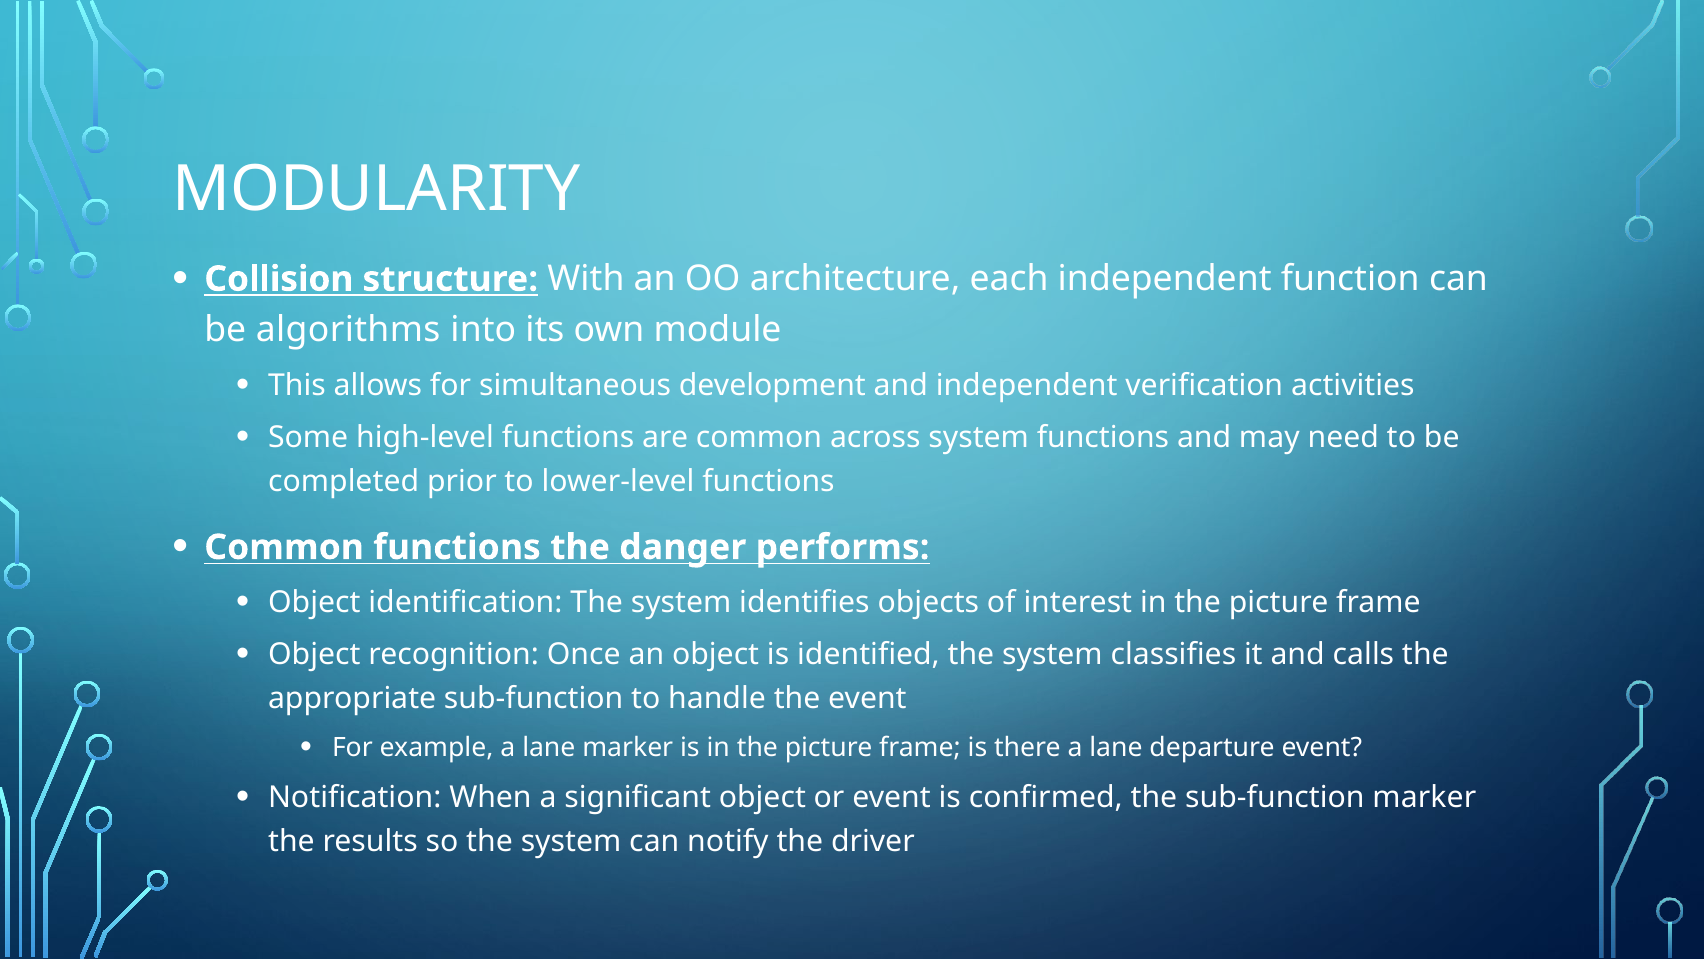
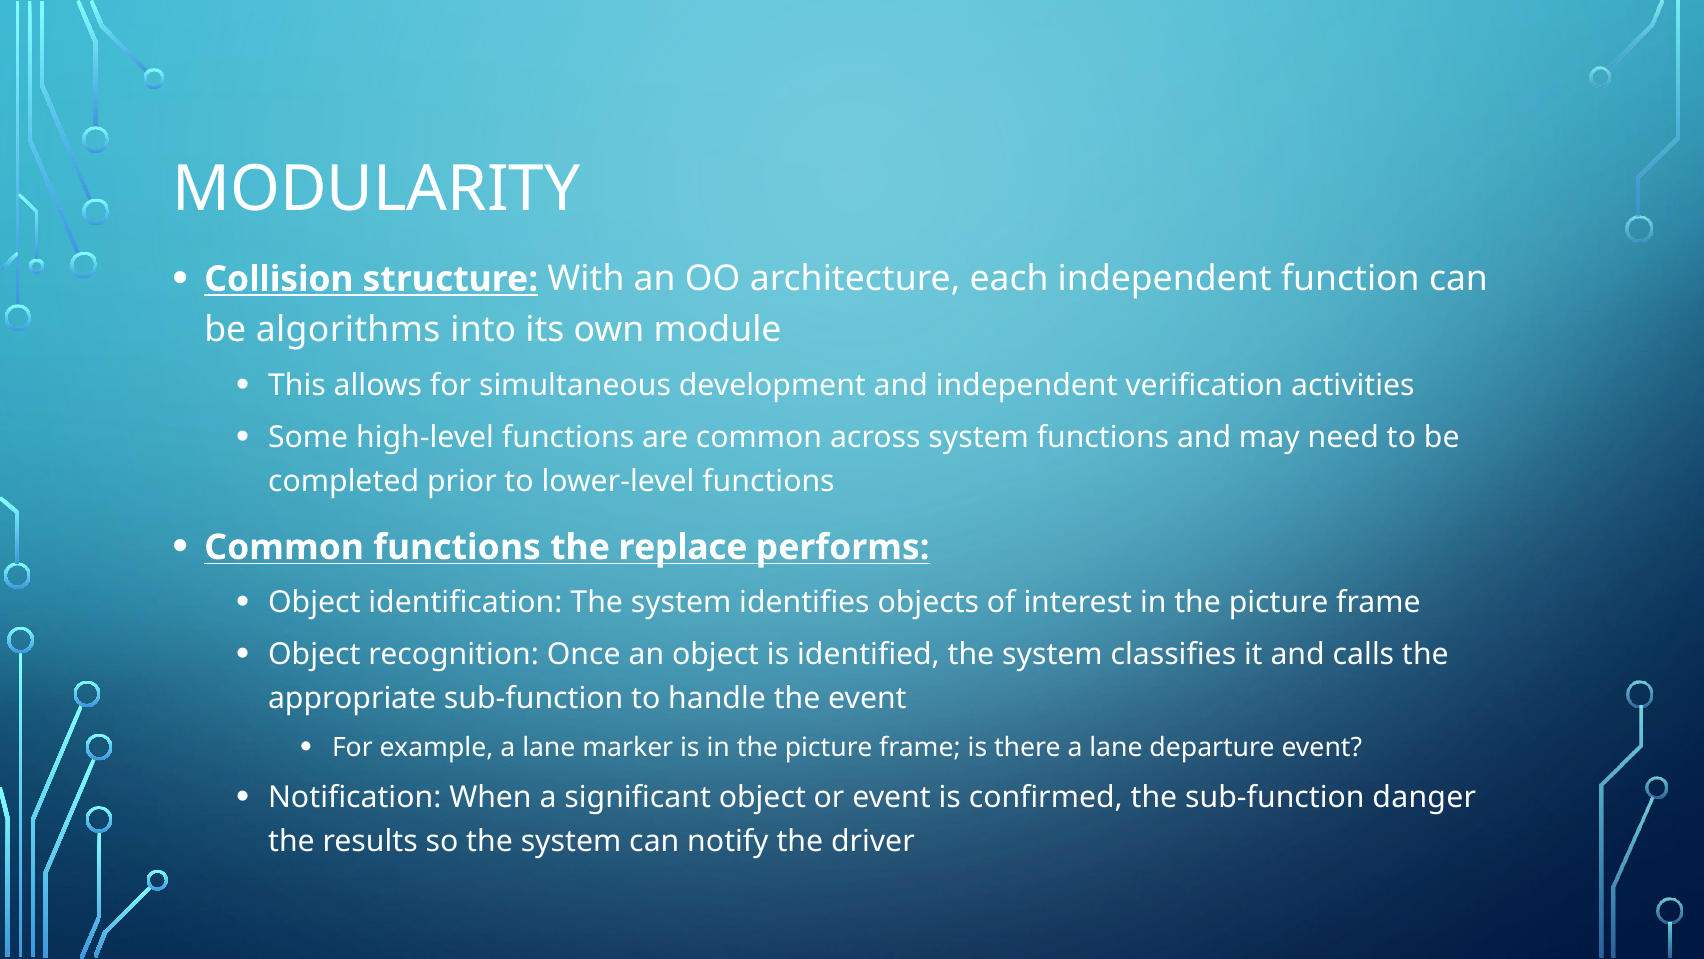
danger: danger -> replace (683, 547)
sub-function marker: marker -> danger (1424, 798)
